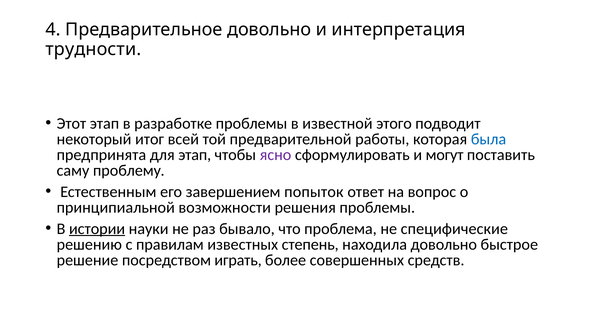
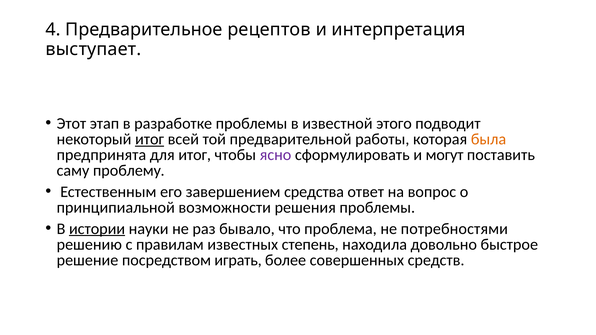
Предварительное довольно: довольно -> рецептов (269, 30)
трудности: трудности -> выступает (93, 49)
итог underline: none -> present (150, 139)
была colour: blue -> orange (488, 139)
для этап: этап -> итог (195, 155)
попыток: попыток -> средства (314, 192)
специфические: специфические -> потребностями (454, 229)
